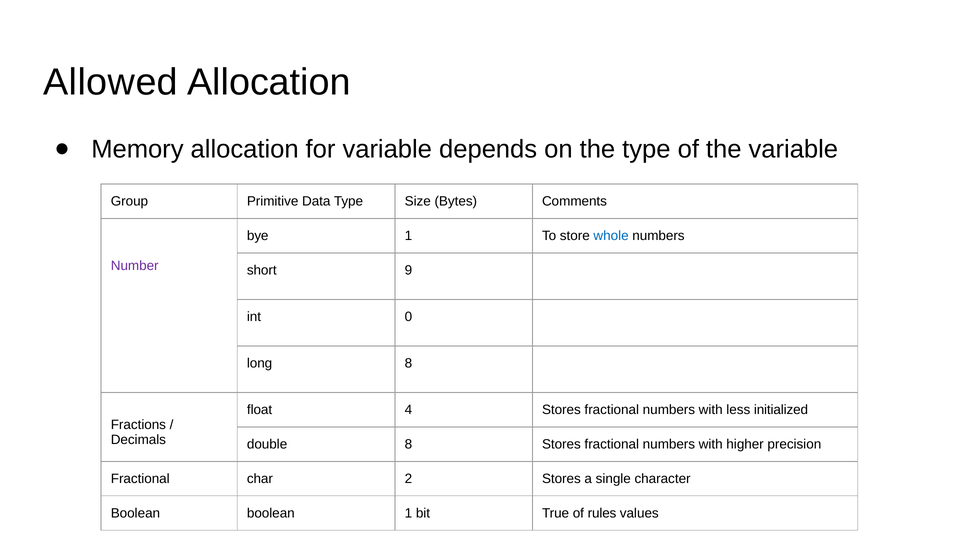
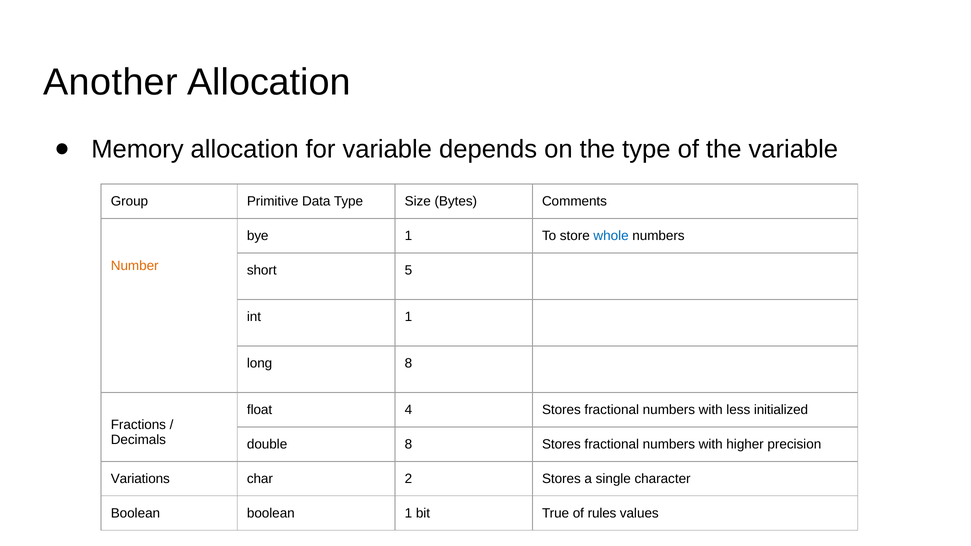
Allowed: Allowed -> Another (111, 82)
Number colour: purple -> orange (135, 266)
9: 9 -> 5 (408, 270)
int 0: 0 -> 1 (408, 317)
Fractional: Fractional -> Variations (140, 479)
